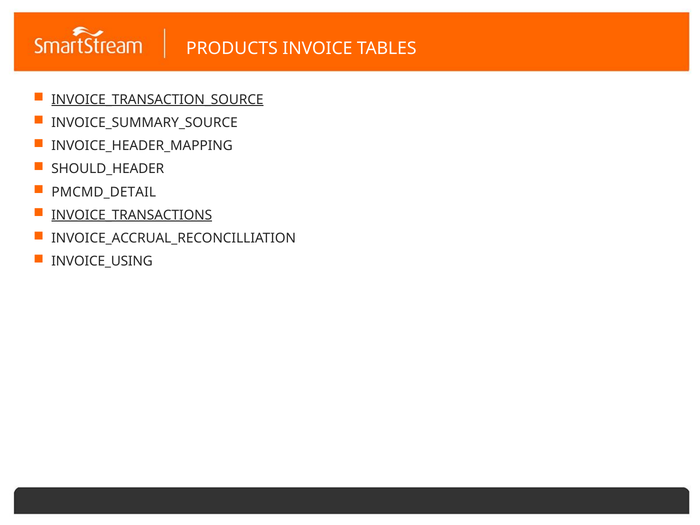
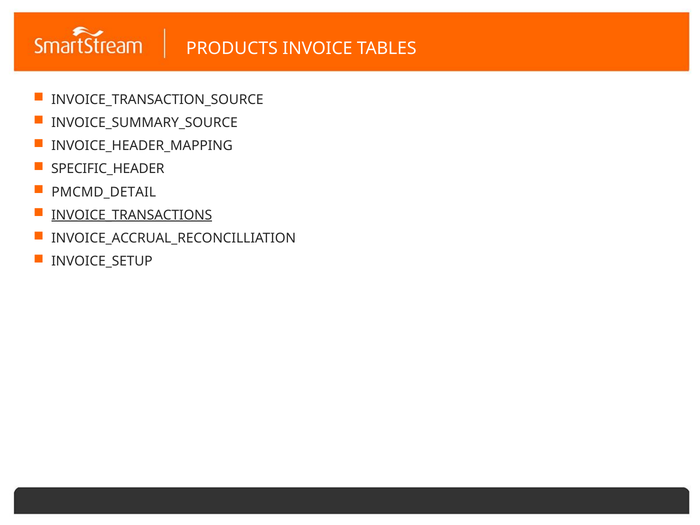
INVOICE_TRANSACTION_SOURCE underline: present -> none (157, 100)
SHOULD_HEADER: SHOULD_HEADER -> SPECIFIC_HEADER (108, 169)
INVOICE_USING: INVOICE_USING -> INVOICE_SETUP (102, 261)
